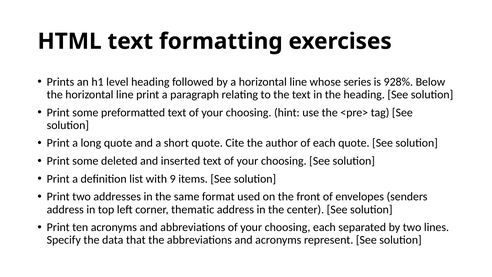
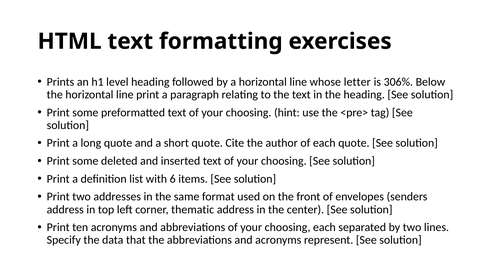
series: series -> letter (357, 82)
928%: 928% -> 306% (398, 82)
9: 9 -> 6 (173, 179)
